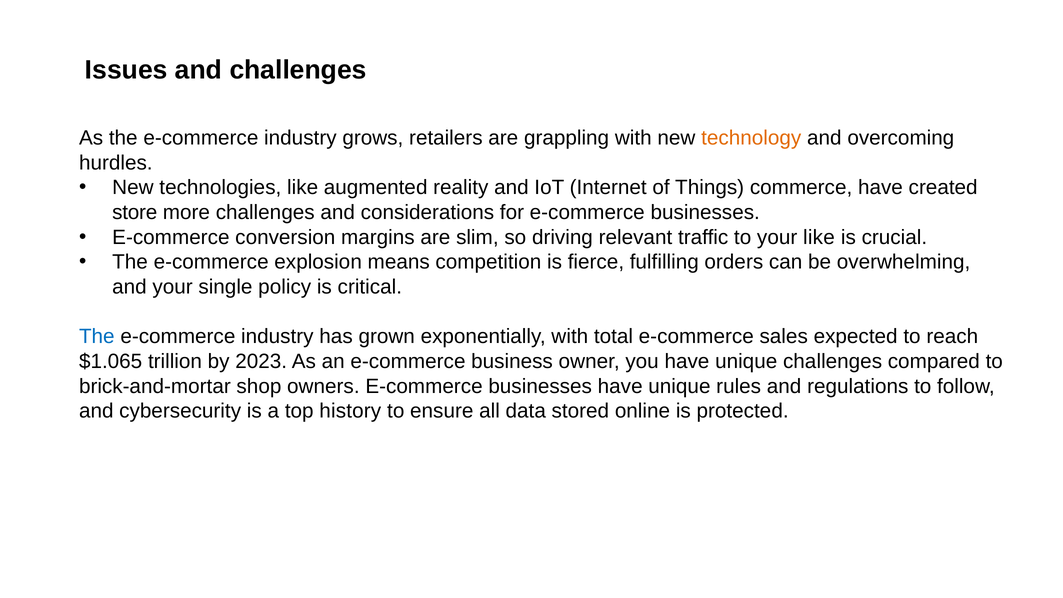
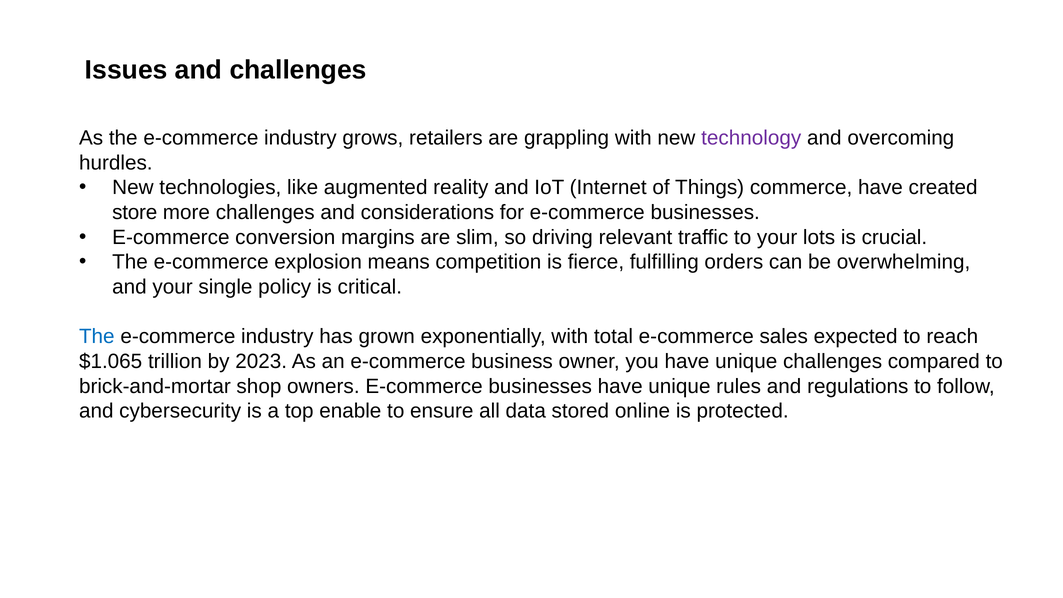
technology colour: orange -> purple (751, 138)
your like: like -> lots (819, 237)
history: history -> enable (350, 411)
